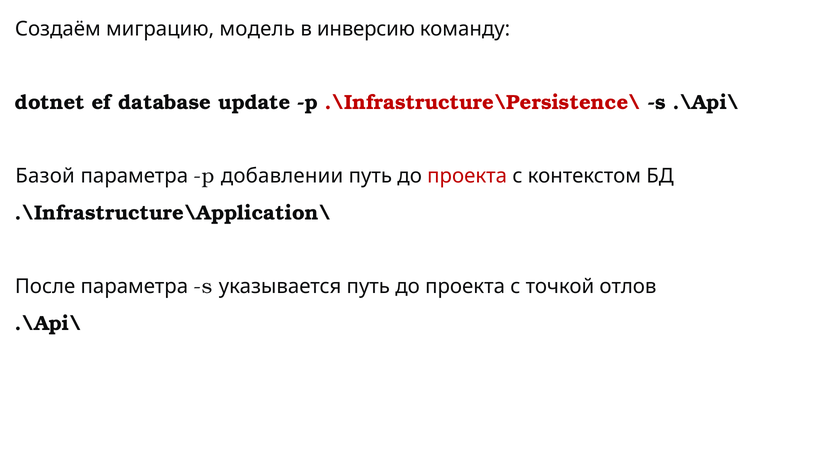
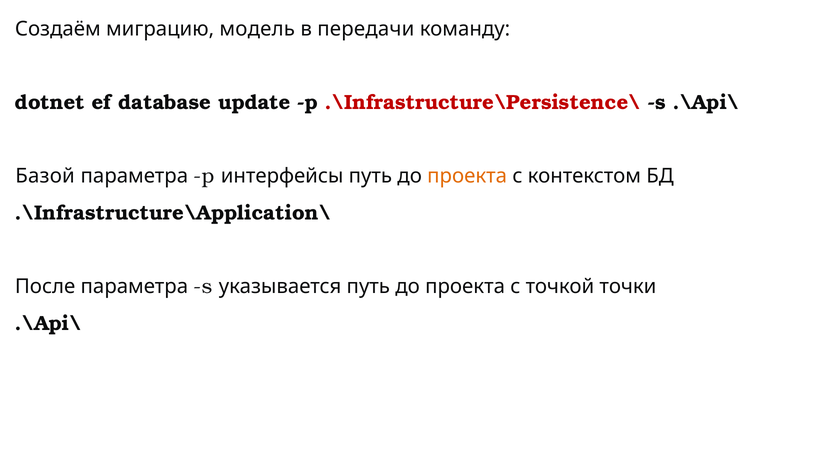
инверсию: инверсию -> передачи (366, 29)
добавлении: добавлении -> интерфейсы (282, 176)
проекта colour: red -> orange (467, 176)
отлов: отлов -> точки (628, 286)
